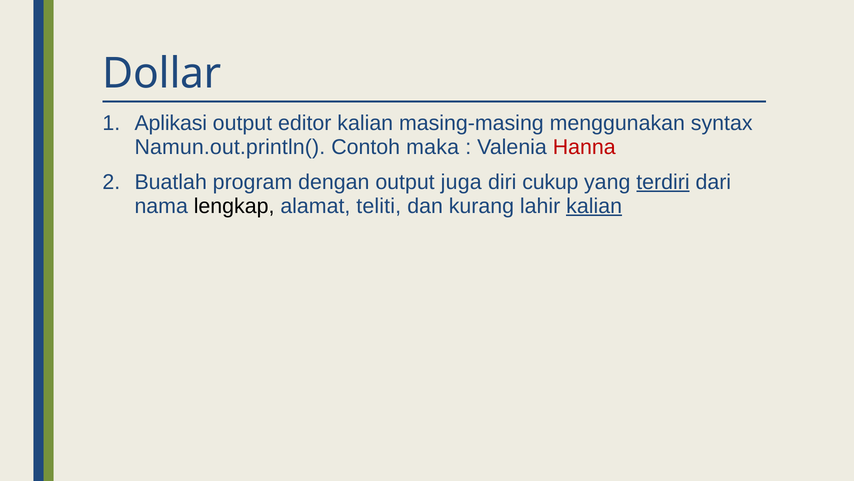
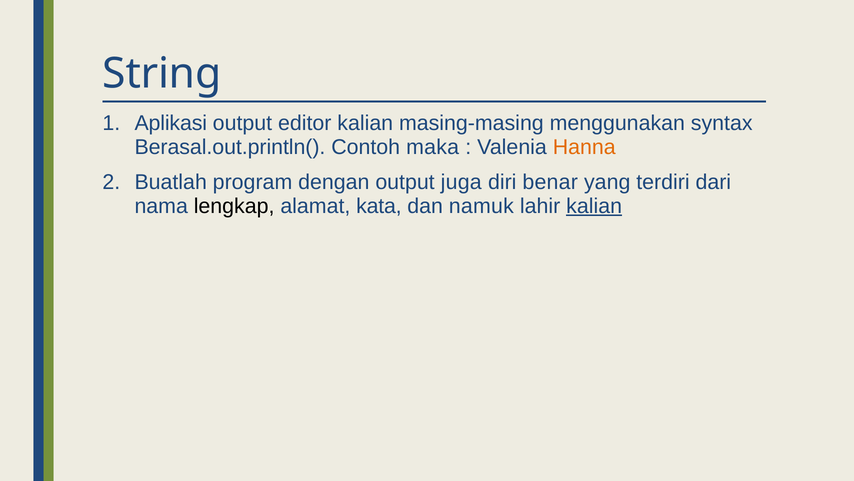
Dollar: Dollar -> String (162, 74)
Namun.out.println(: Namun.out.println( -> Berasal.out.println( (230, 147)
Hanna colour: red -> orange (584, 147)
cukup: cukup -> benar (550, 182)
terdiri underline: present -> none (663, 182)
teliti: teliti -> kata (379, 206)
kurang: kurang -> namuk (481, 206)
